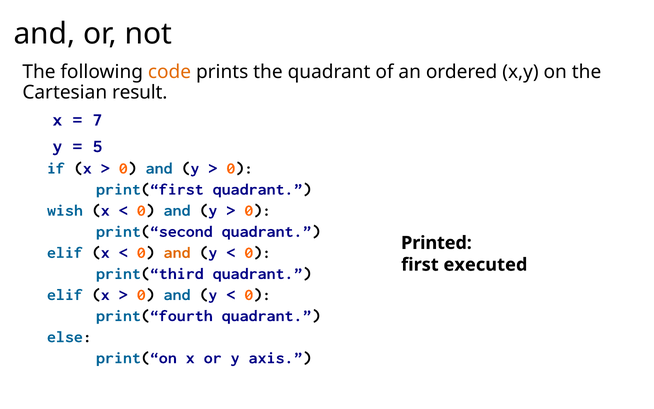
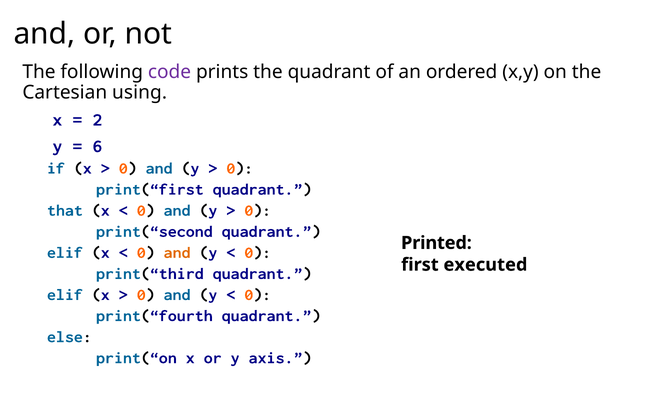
code colour: orange -> purple (169, 72)
result: result -> using (140, 93)
7: 7 -> 2 (97, 120)
5: 5 -> 6 (97, 146)
wish: wish -> that (65, 210)
